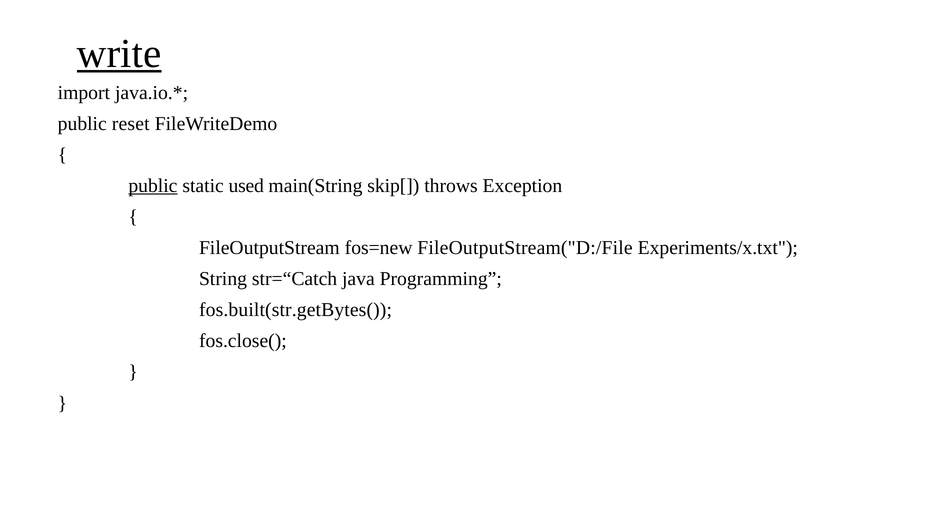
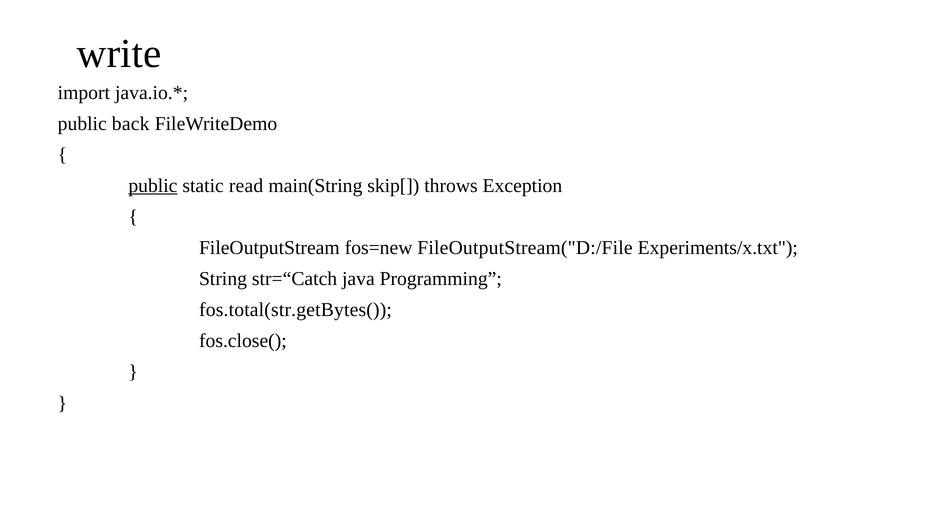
write underline: present -> none (119, 54)
reset: reset -> back (131, 124)
used: used -> read (246, 186)
fos.built(str.getBytes(: fos.built(str.getBytes( -> fos.total(str.getBytes( (295, 310)
